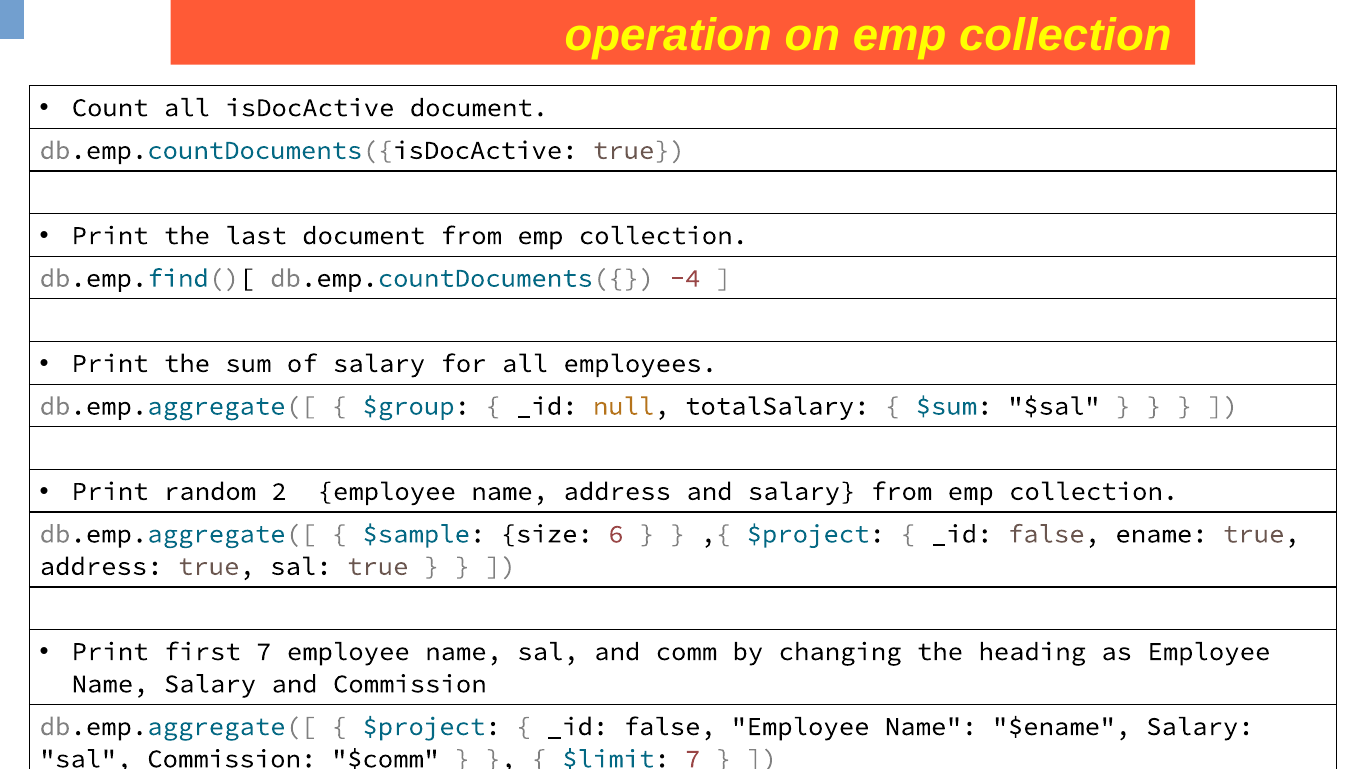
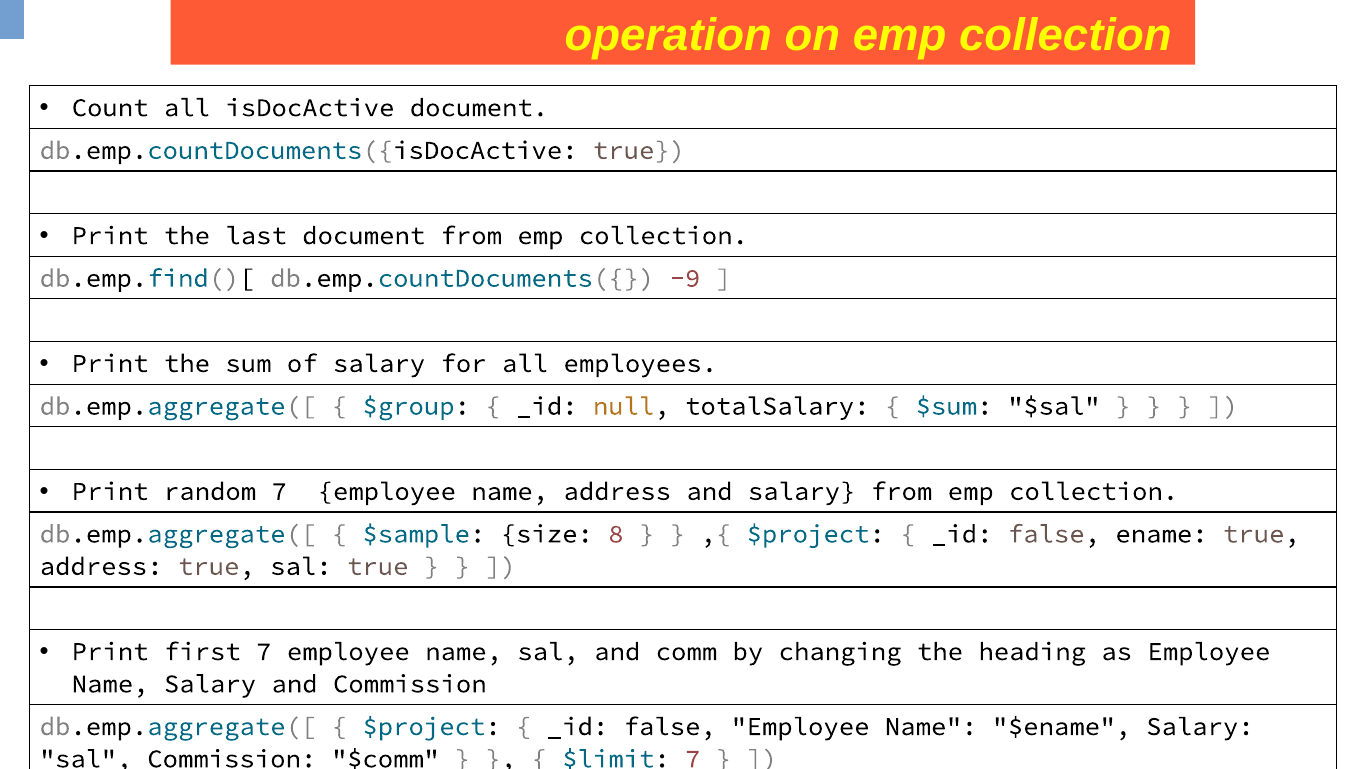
-4: -4 -> -9 (685, 278)
random 2: 2 -> 7 (279, 491)
6: 6 -> 8 (616, 534)
